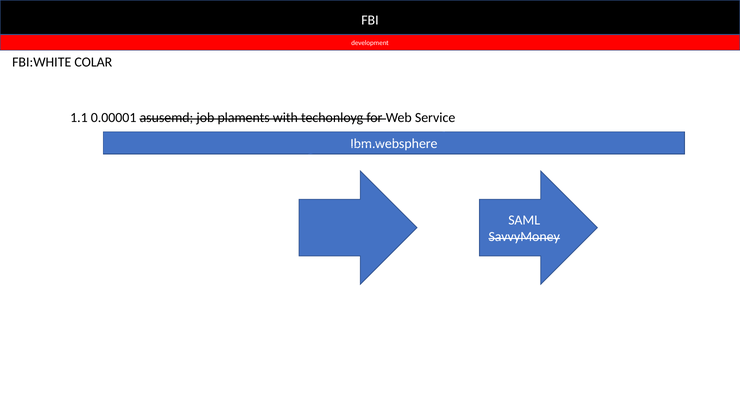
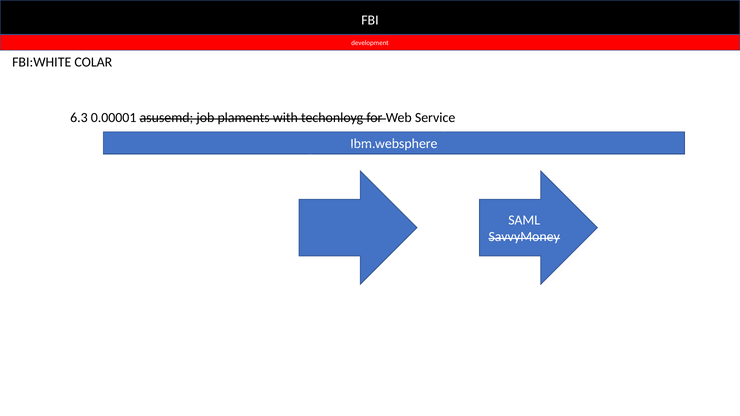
1.1: 1.1 -> 6.3 (79, 118)
